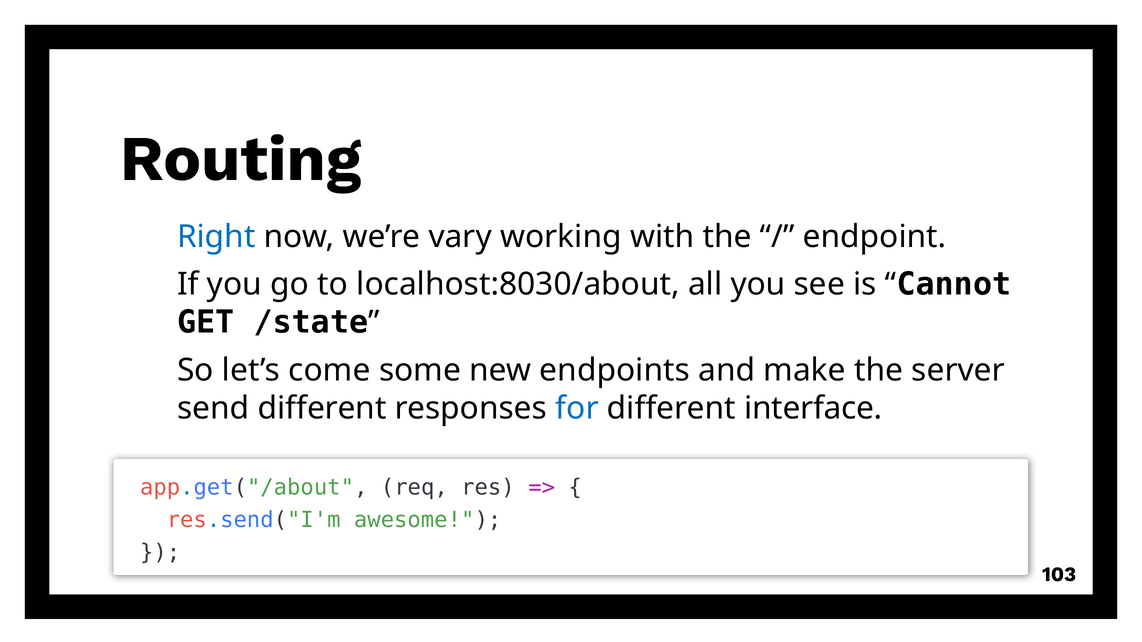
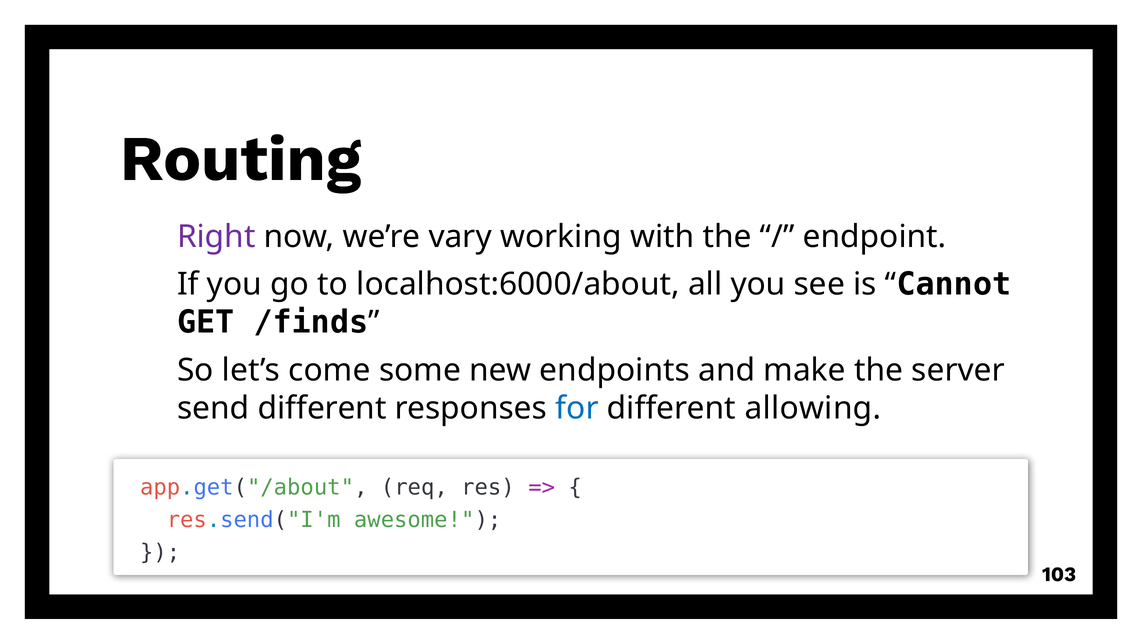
Right colour: blue -> purple (216, 237)
localhost:8030/about: localhost:8030/about -> localhost:6000/about (518, 285)
/state: /state -> /finds (311, 323)
interface: interface -> allowing (813, 408)
